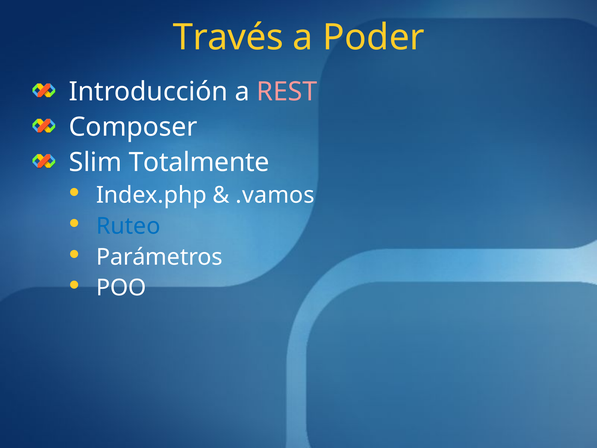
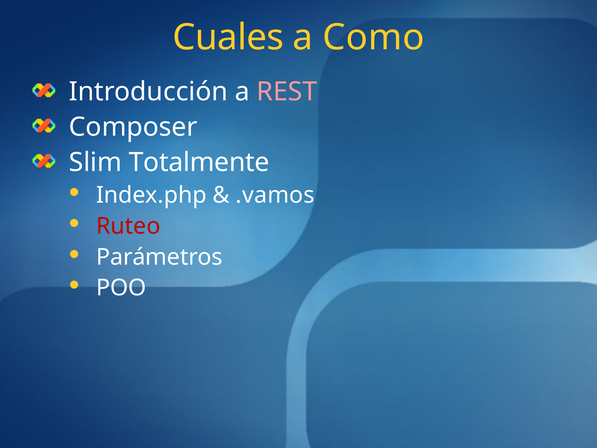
Través: Través -> Cuales (228, 37)
Poder: Poder -> Como (374, 37)
Ruteo colour: blue -> red (128, 226)
